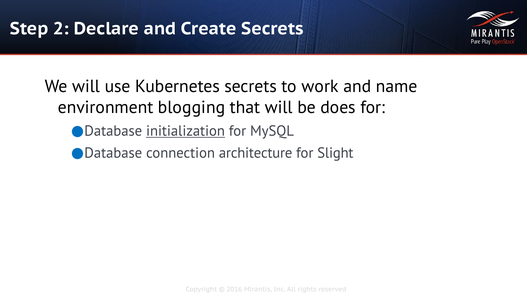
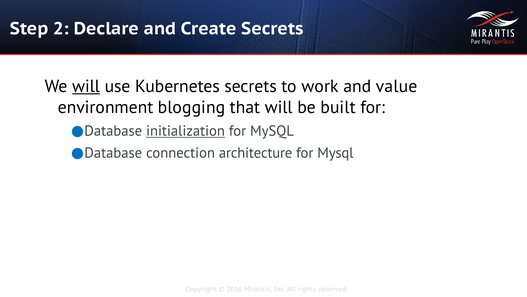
will underline: none -> present (86, 86)
name: name -> value (397, 86)
does: does -> built (338, 107)
Slight: Slight -> Mysql (335, 153)
